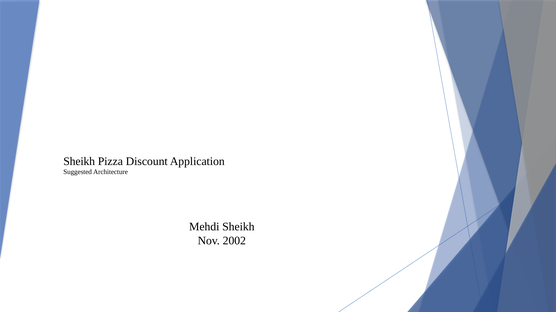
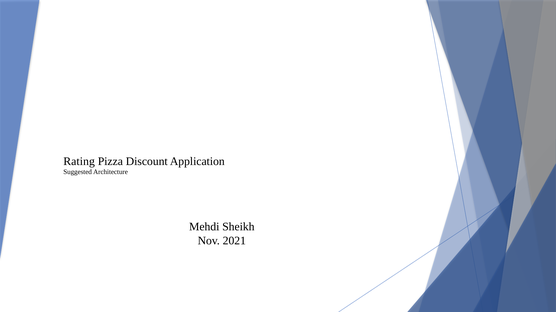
Sheikh: Sheikh -> Rating (79, 162)
2002: 2002 -> 2021 (234, 241)
